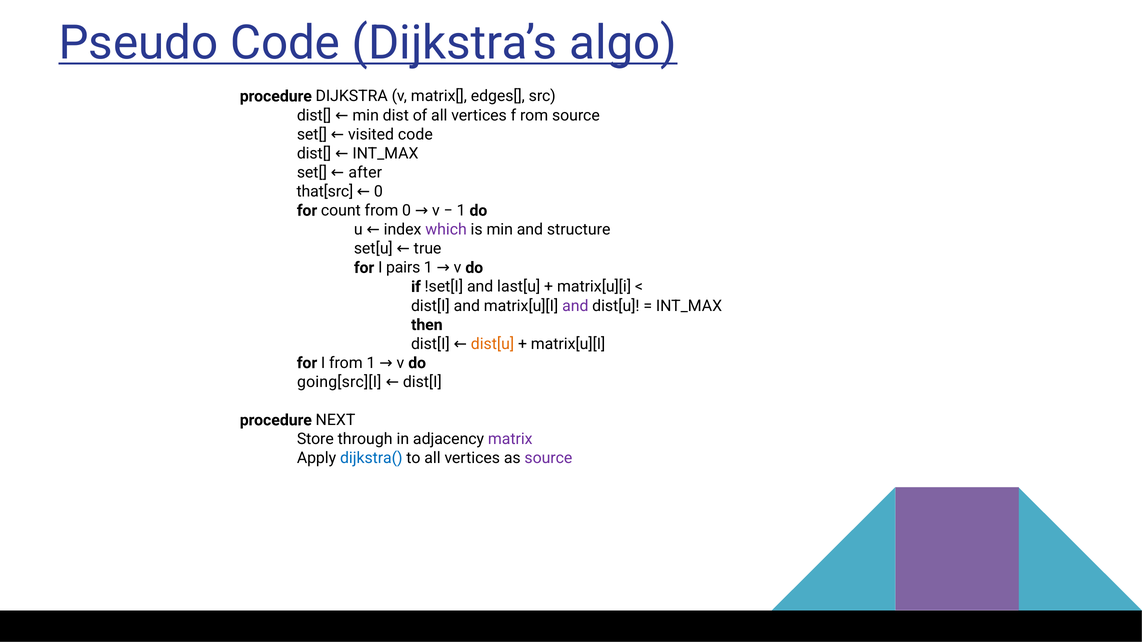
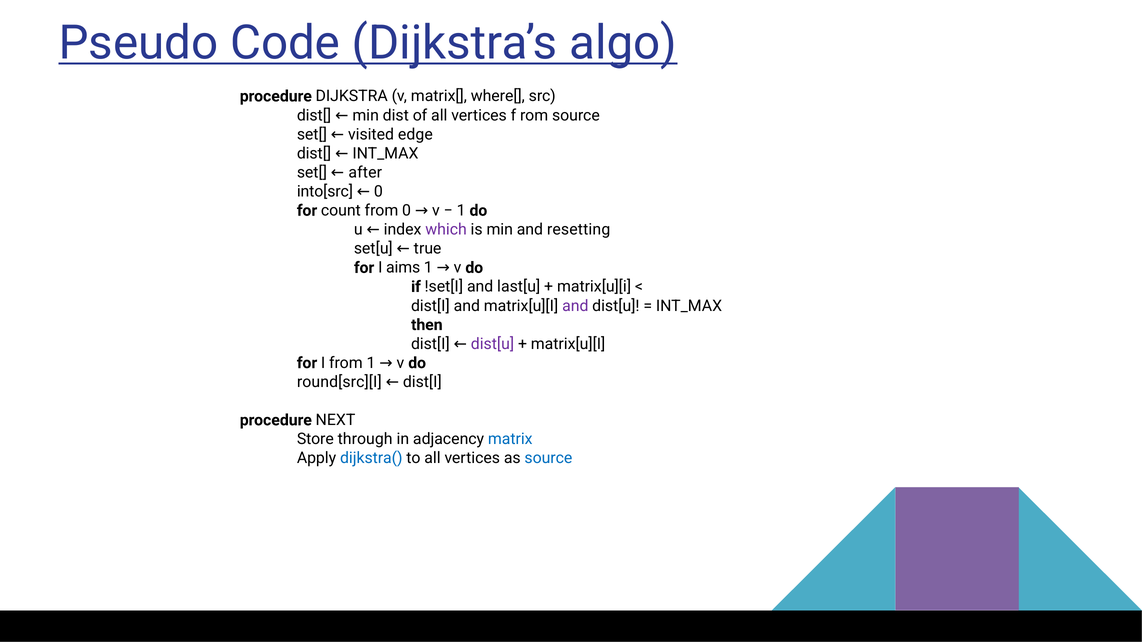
edges[: edges[ -> where[ (498, 96)
visited code: code -> edge (415, 134)
that[src: that[src -> into[src (325, 192)
structure: structure -> resetting (579, 230)
pairs: pairs -> aims (403, 268)
dist[u colour: orange -> purple (492, 344)
going[src][I: going[src][I -> round[src][I (339, 382)
matrix colour: purple -> blue (510, 439)
source colour: purple -> blue (548, 458)
